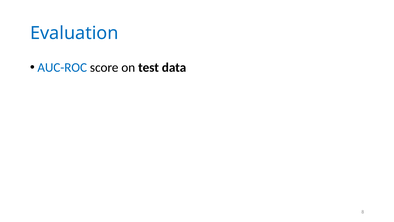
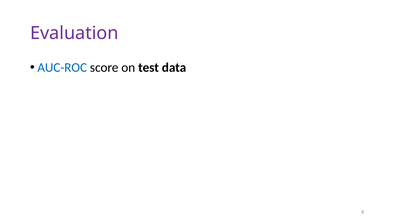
Evaluation colour: blue -> purple (74, 33)
